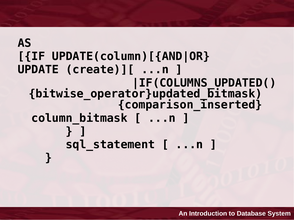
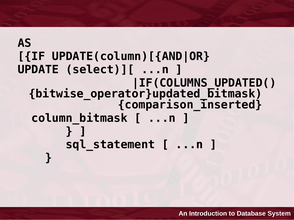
create)][: create)][ -> select)][ (100, 70)
